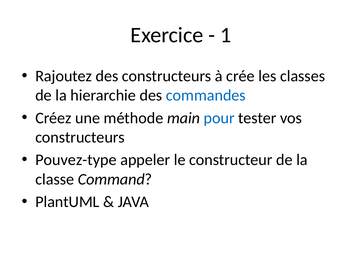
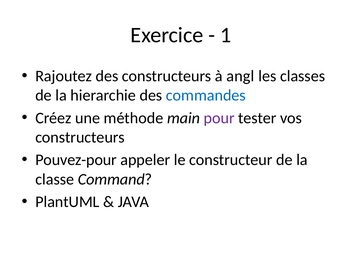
crée: crée -> angl (240, 76)
pour colour: blue -> purple (219, 118)
Pouvez-type: Pouvez-type -> Pouvez-pour (76, 160)
